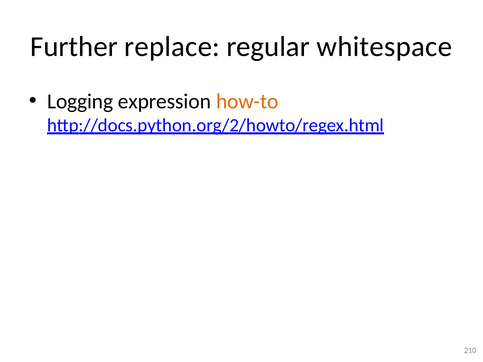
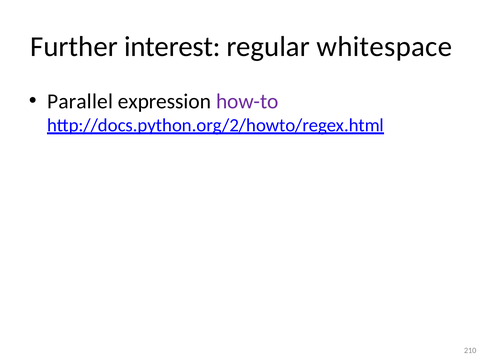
replace: replace -> interest (172, 47)
Logging: Logging -> Parallel (80, 101)
how-to colour: orange -> purple (247, 101)
